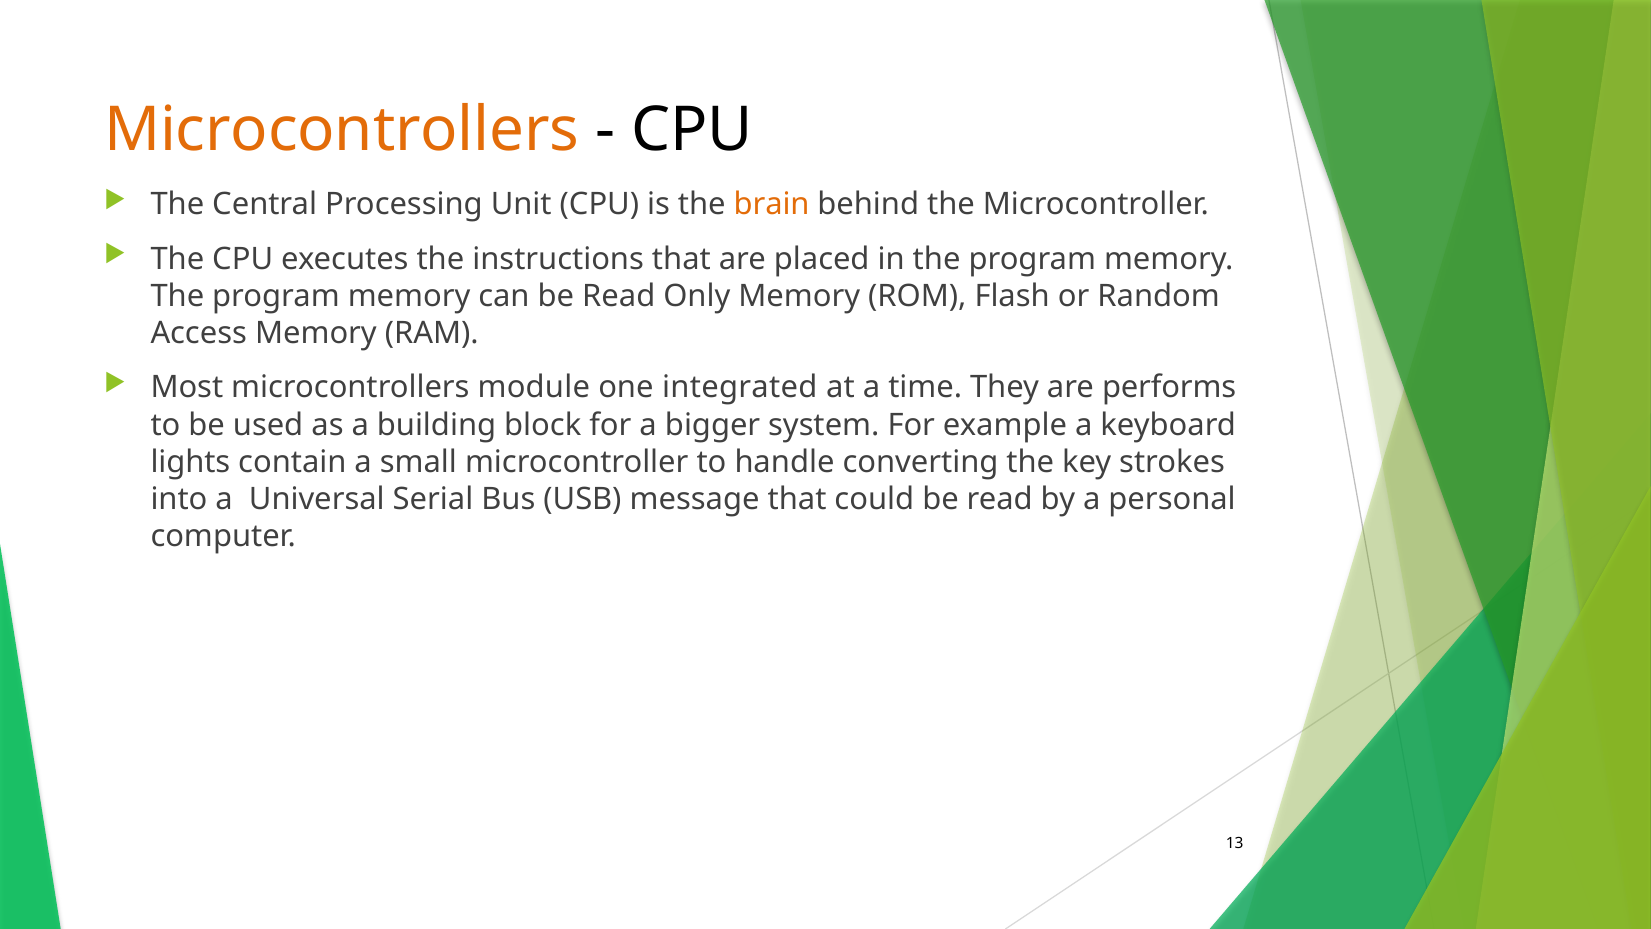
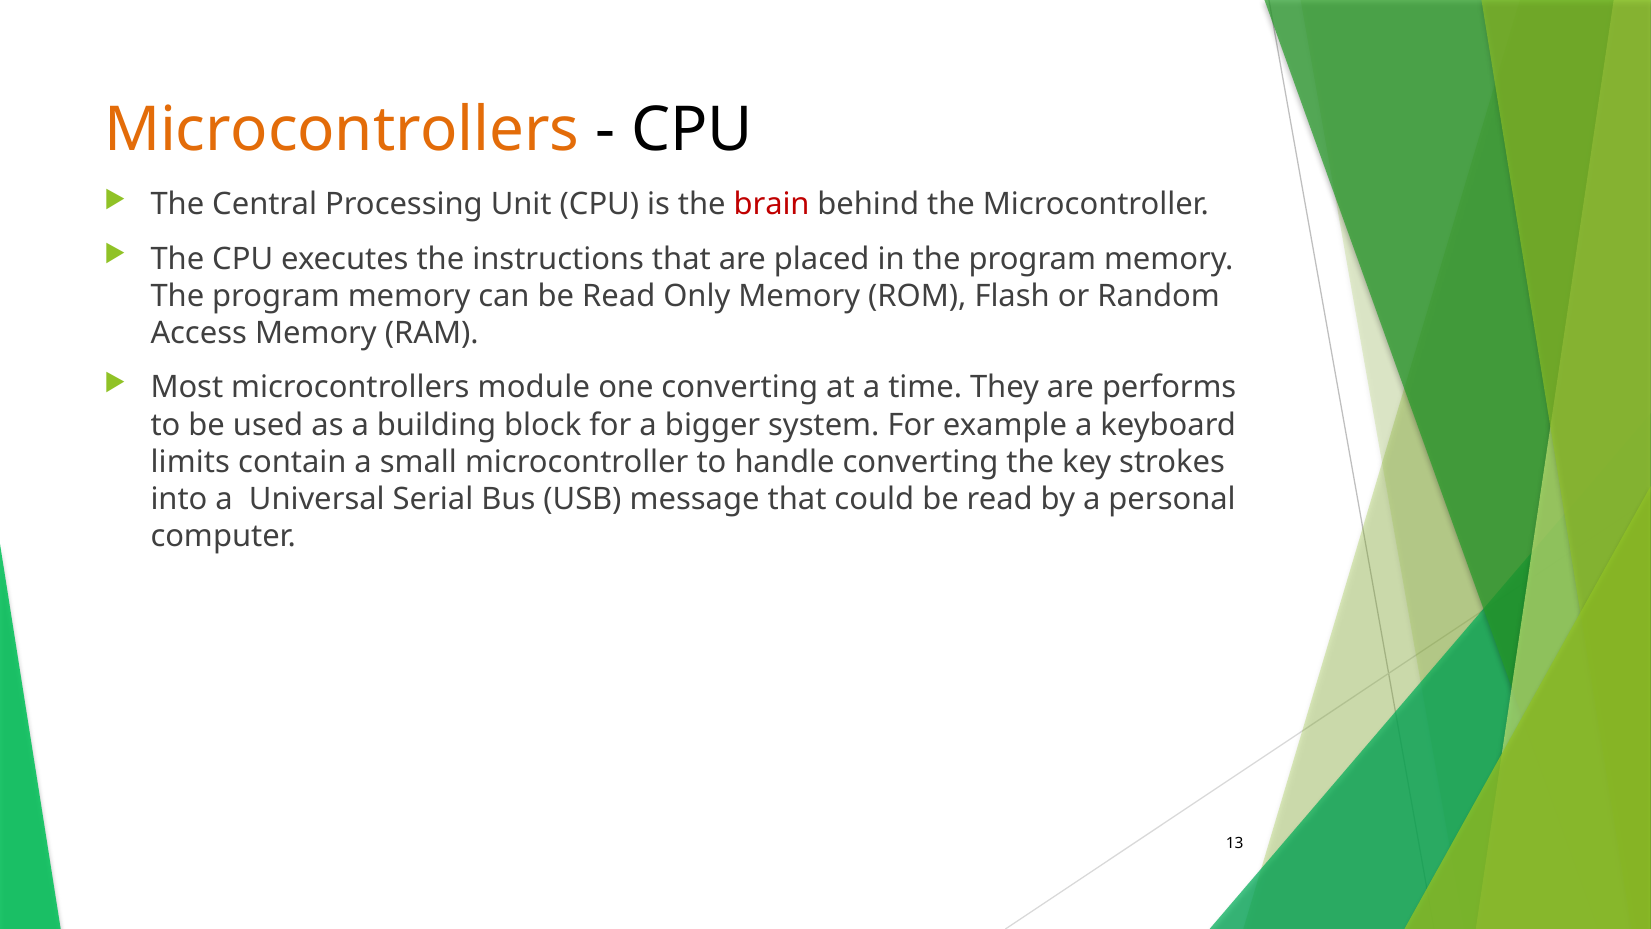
brain colour: orange -> red (772, 205)
one integrated: integrated -> converting (740, 388)
lights: lights -> limits (190, 462)
